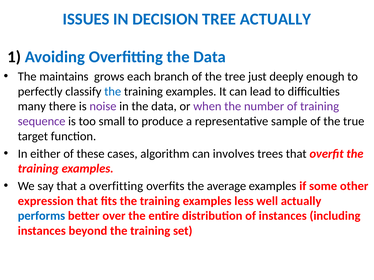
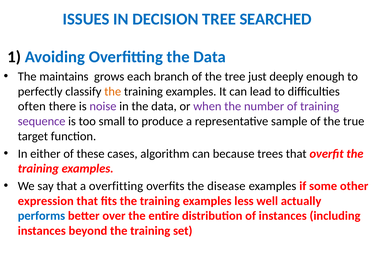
TREE ACTUALLY: ACTUALLY -> SEARCHED (276, 19)
the colour: blue -> orange (113, 92)
many: many -> often (32, 107)
involves: involves -> because (234, 154)
average: average -> disease (226, 186)
